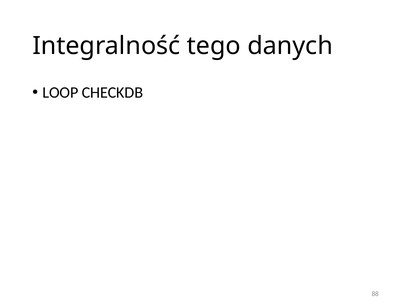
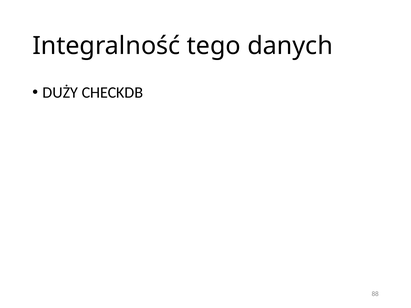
LOOP: LOOP -> DUŻY (60, 93)
